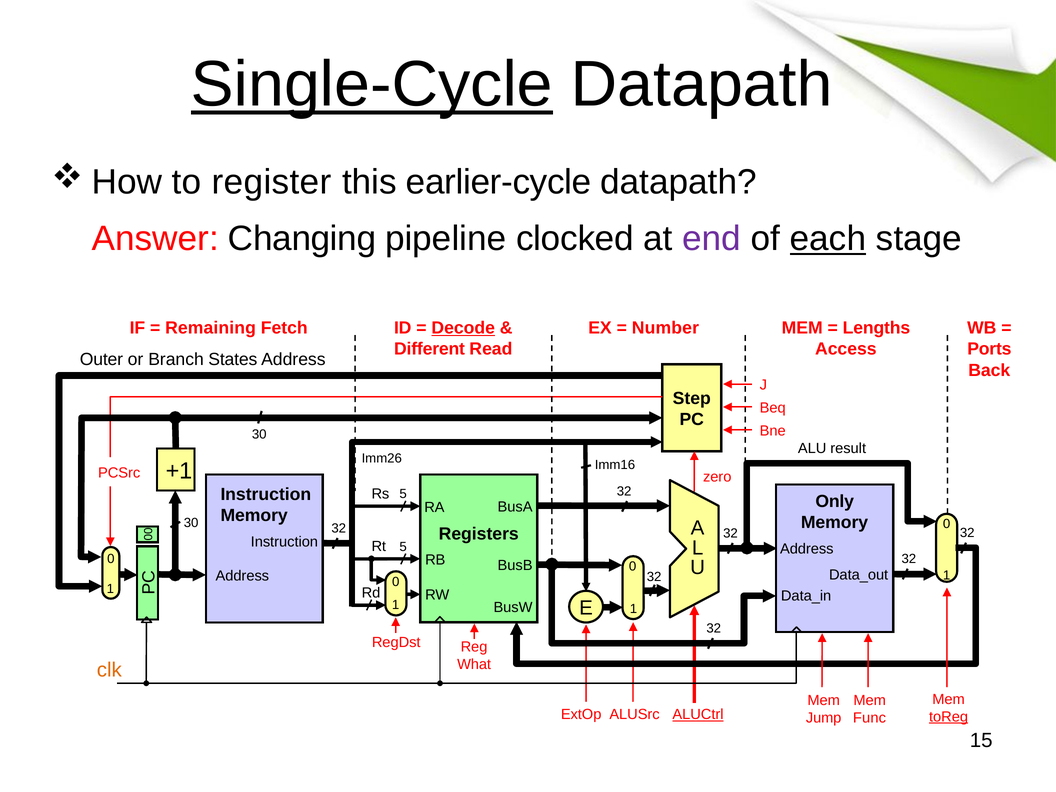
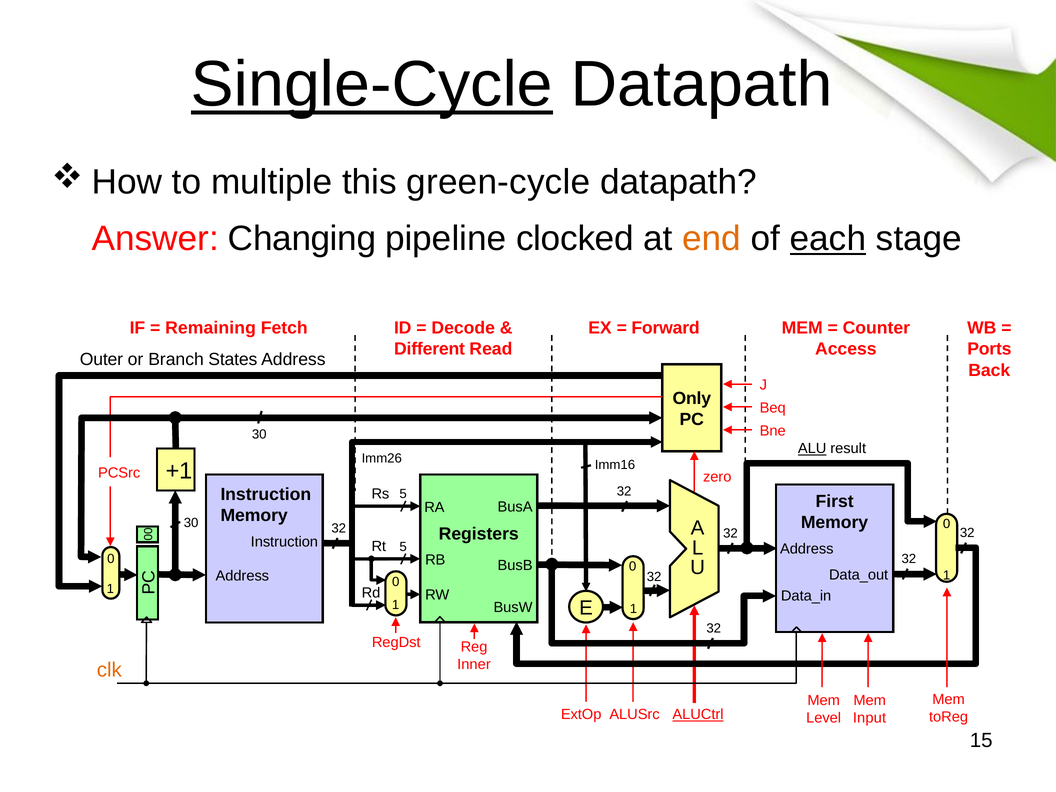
register: register -> multiple (272, 182)
earlier-cycle: earlier-cycle -> green-cycle (498, 182)
end colour: purple -> orange (712, 239)
Decode underline: present -> none (463, 328)
Number: Number -> Forward (666, 328)
Lengths: Lengths -> Counter (876, 328)
Step: Step -> Only (692, 398)
ALU underline: none -> present (812, 449)
Only: Only -> First (835, 501)
What: What -> Inner (474, 665)
toReg underline: present -> none (949, 717)
Jump: Jump -> Level (824, 718)
Func: Func -> Input (869, 718)
